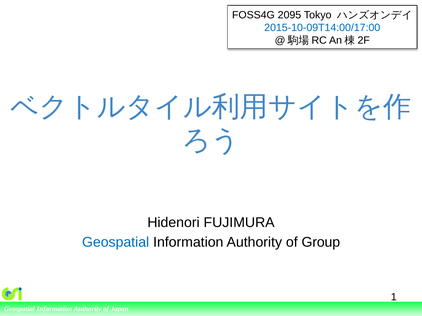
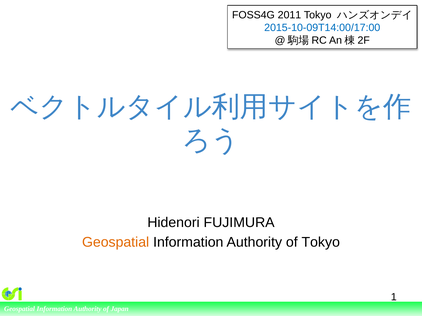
2095: 2095 -> 2011 (289, 15)
Geospatial colour: blue -> orange (116, 243)
of Group: Group -> Tokyo (321, 243)
